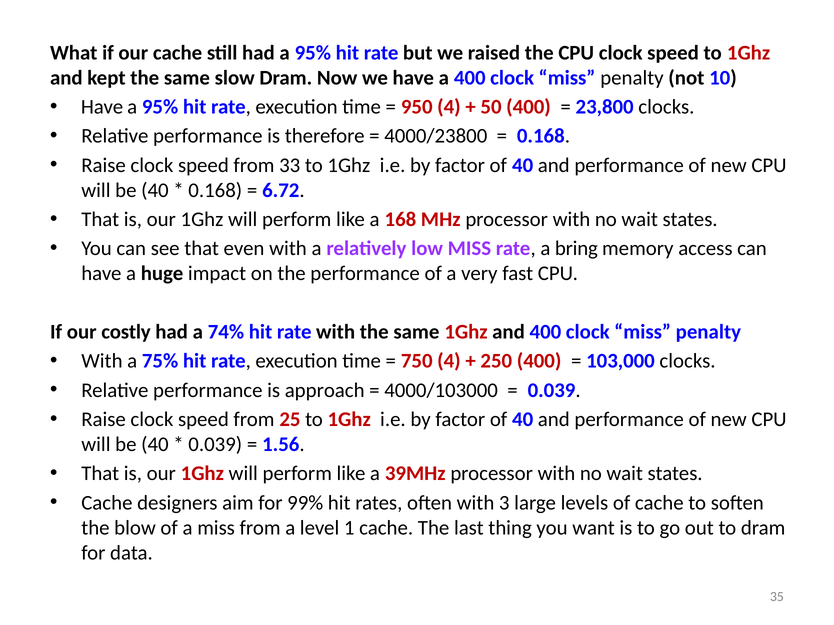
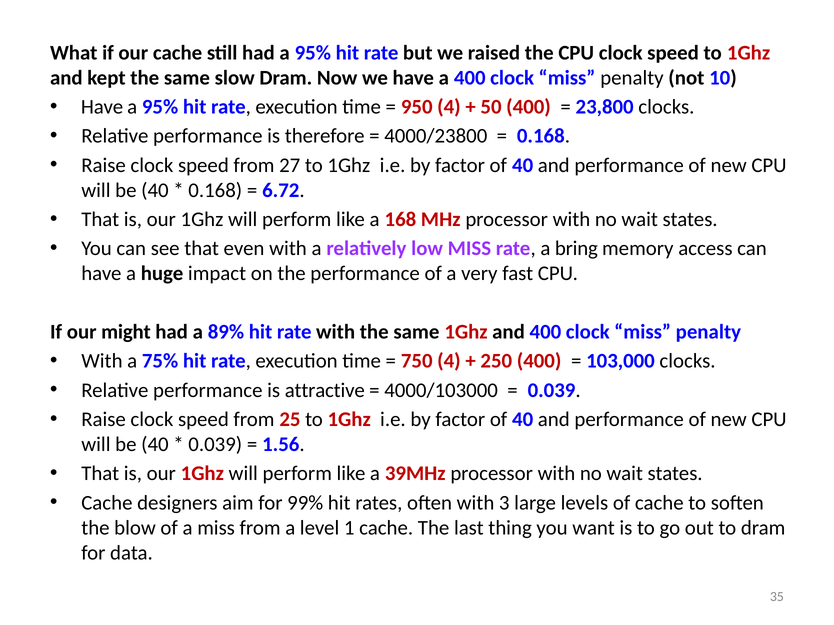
33: 33 -> 27 (290, 165)
costly: costly -> might (126, 332)
74%: 74% -> 89% (226, 332)
approach: approach -> attractive (325, 391)
